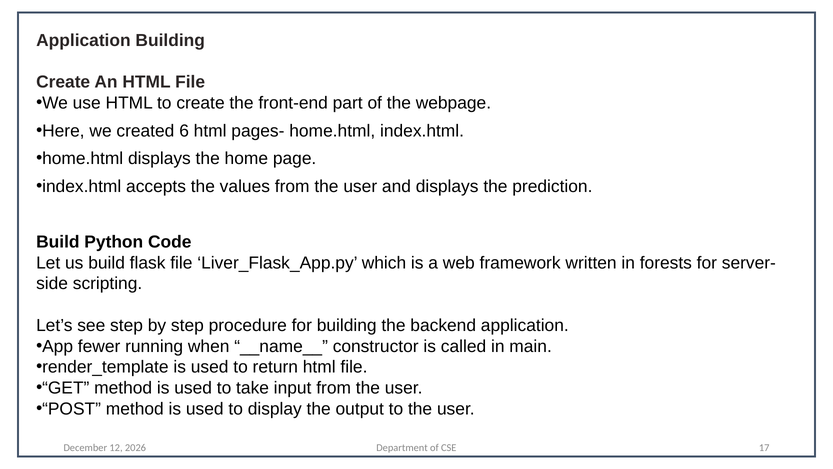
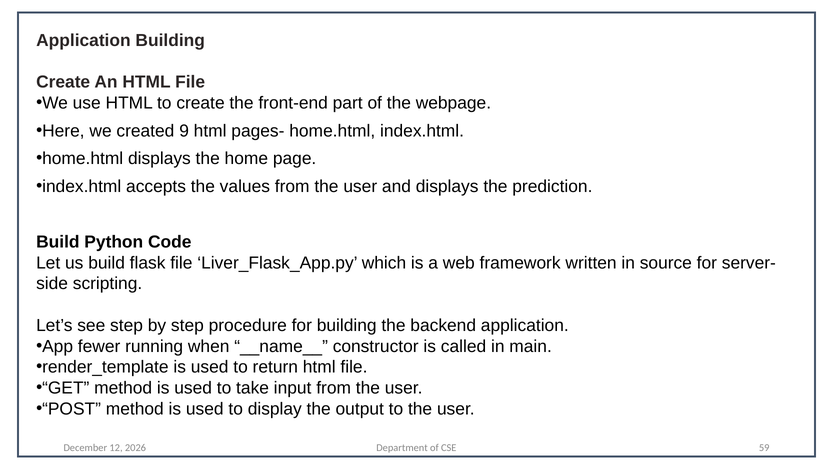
6: 6 -> 9 (184, 131)
forests: forests -> source (666, 263)
17: 17 -> 59 (764, 447)
